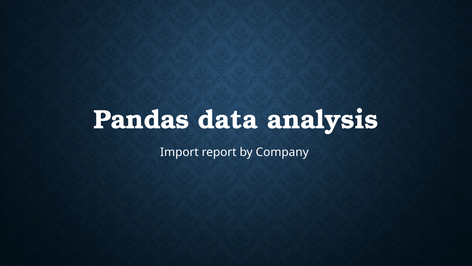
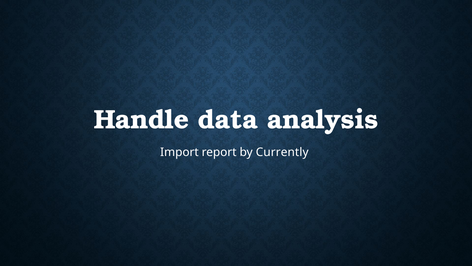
Pandas: Pandas -> Handle (141, 120)
Company: Company -> Currently (282, 152)
